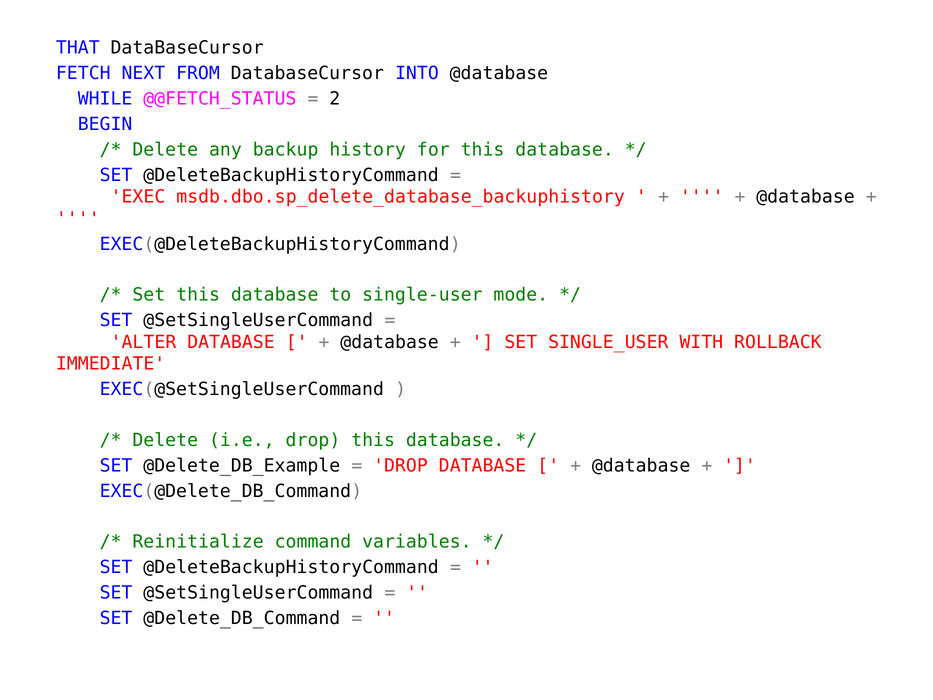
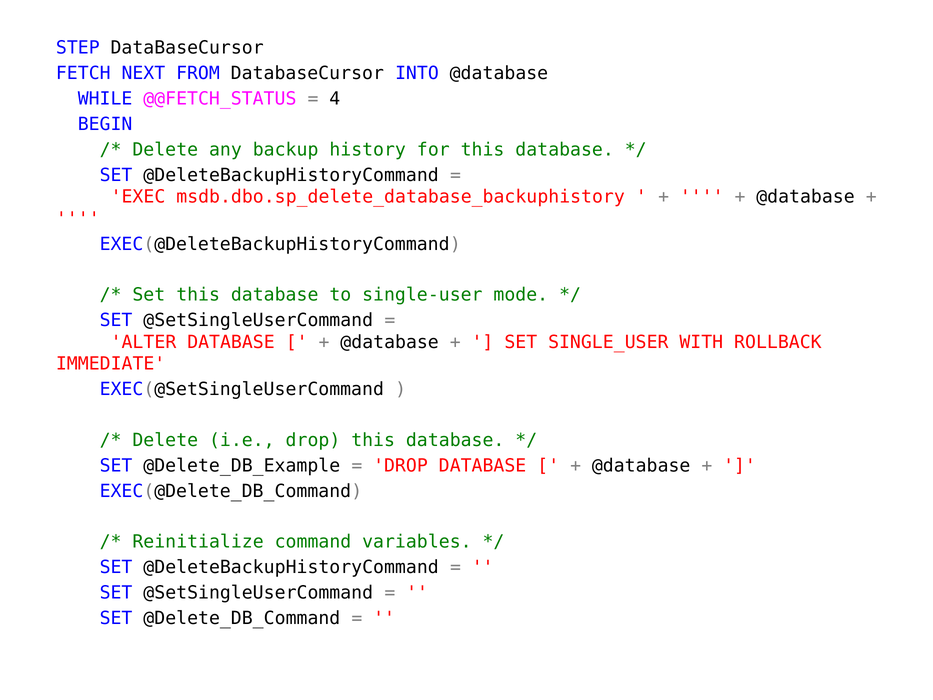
THAT: THAT -> STEP (78, 48)
2: 2 -> 4 (335, 99)
